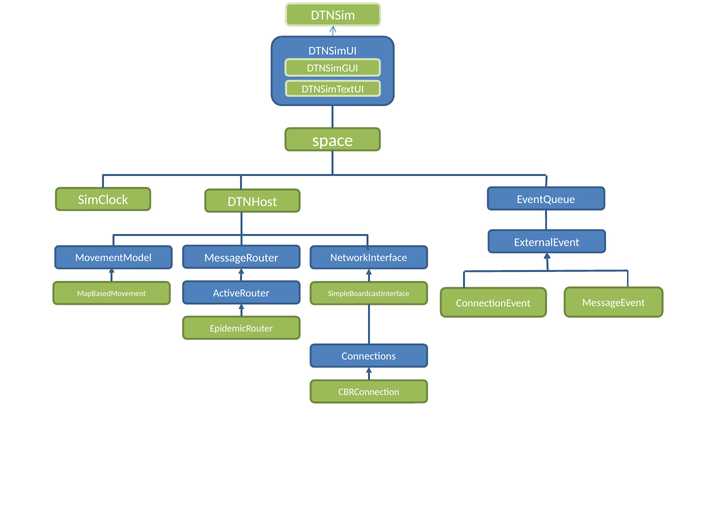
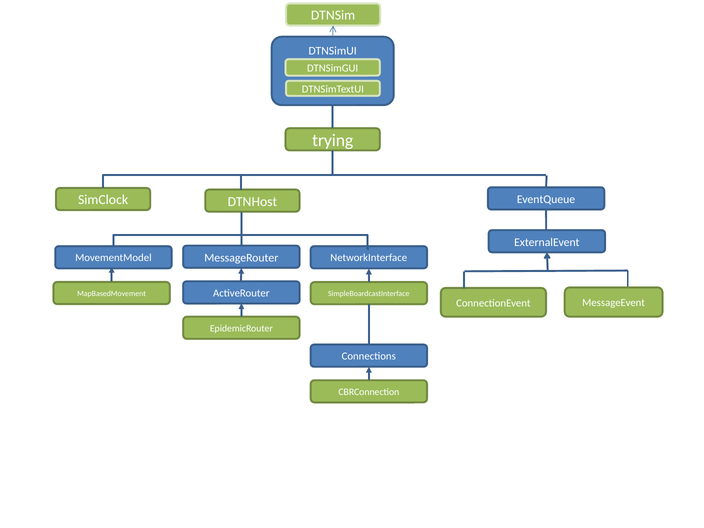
space: space -> trying (333, 141)
